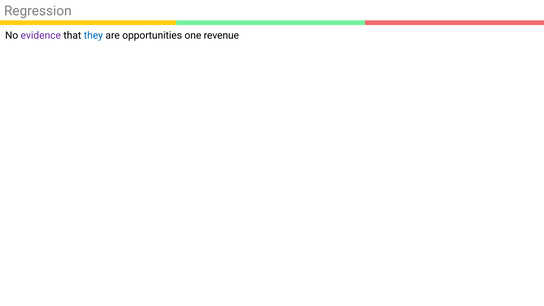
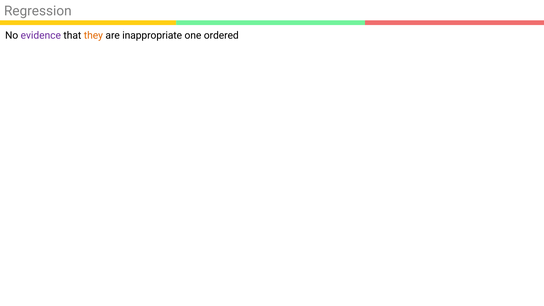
they colour: blue -> orange (93, 36)
opportunities: opportunities -> inappropriate (152, 36)
revenue: revenue -> ordered (221, 36)
